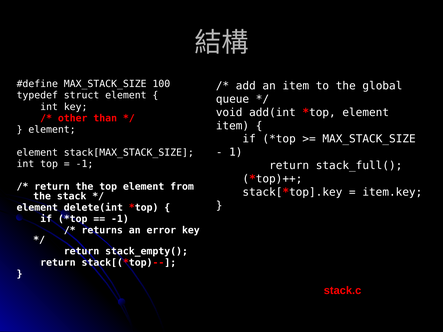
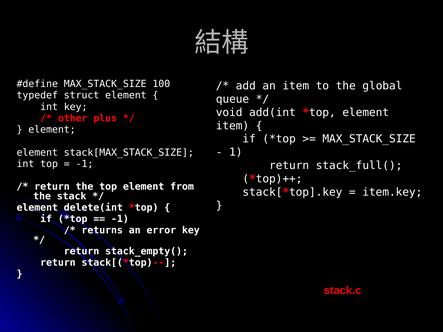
than: than -> plus (105, 118)
